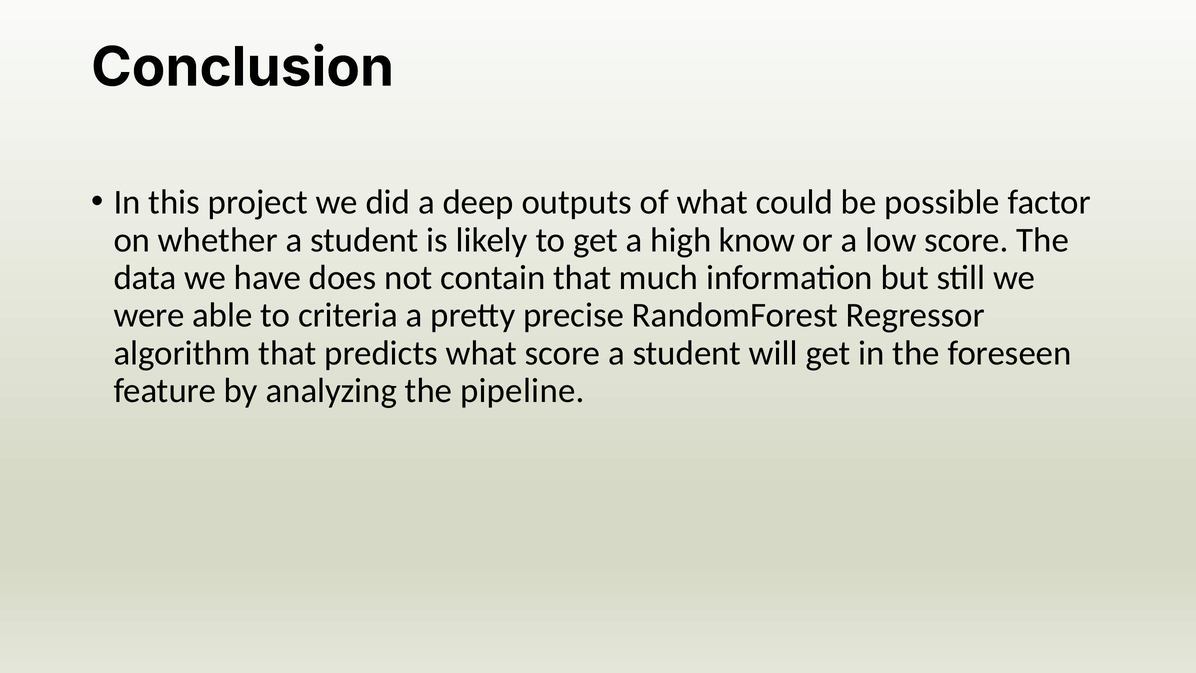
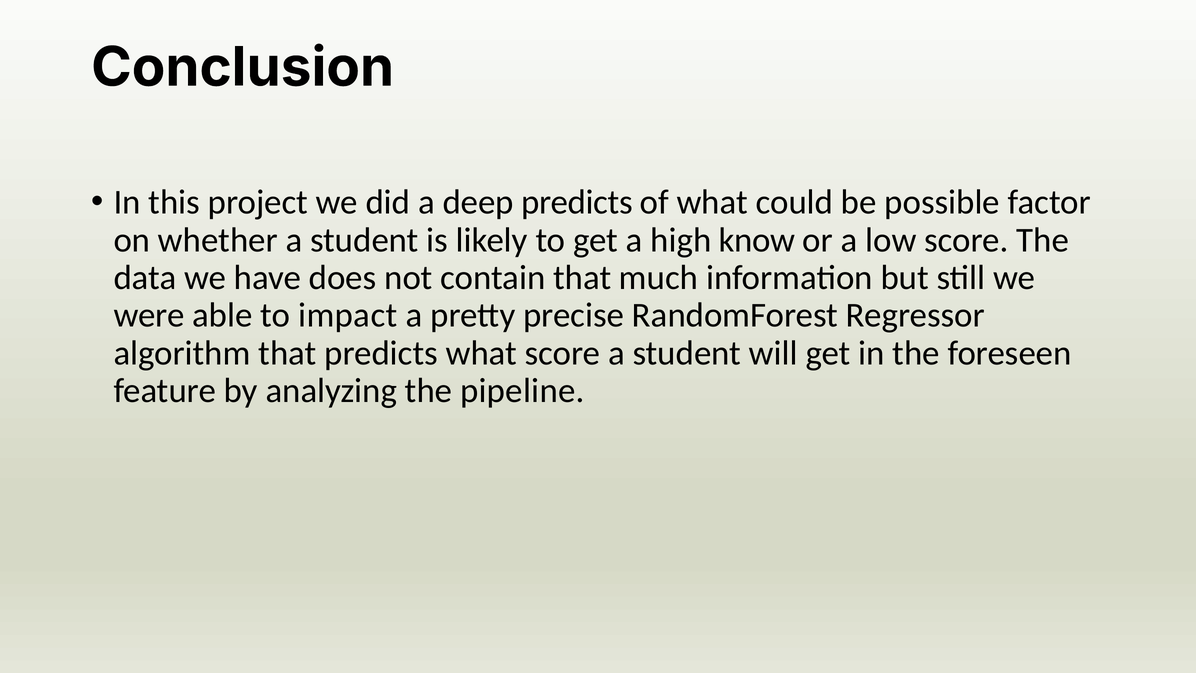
deep outputs: outputs -> predicts (577, 202)
criteria: criteria -> impact (348, 315)
